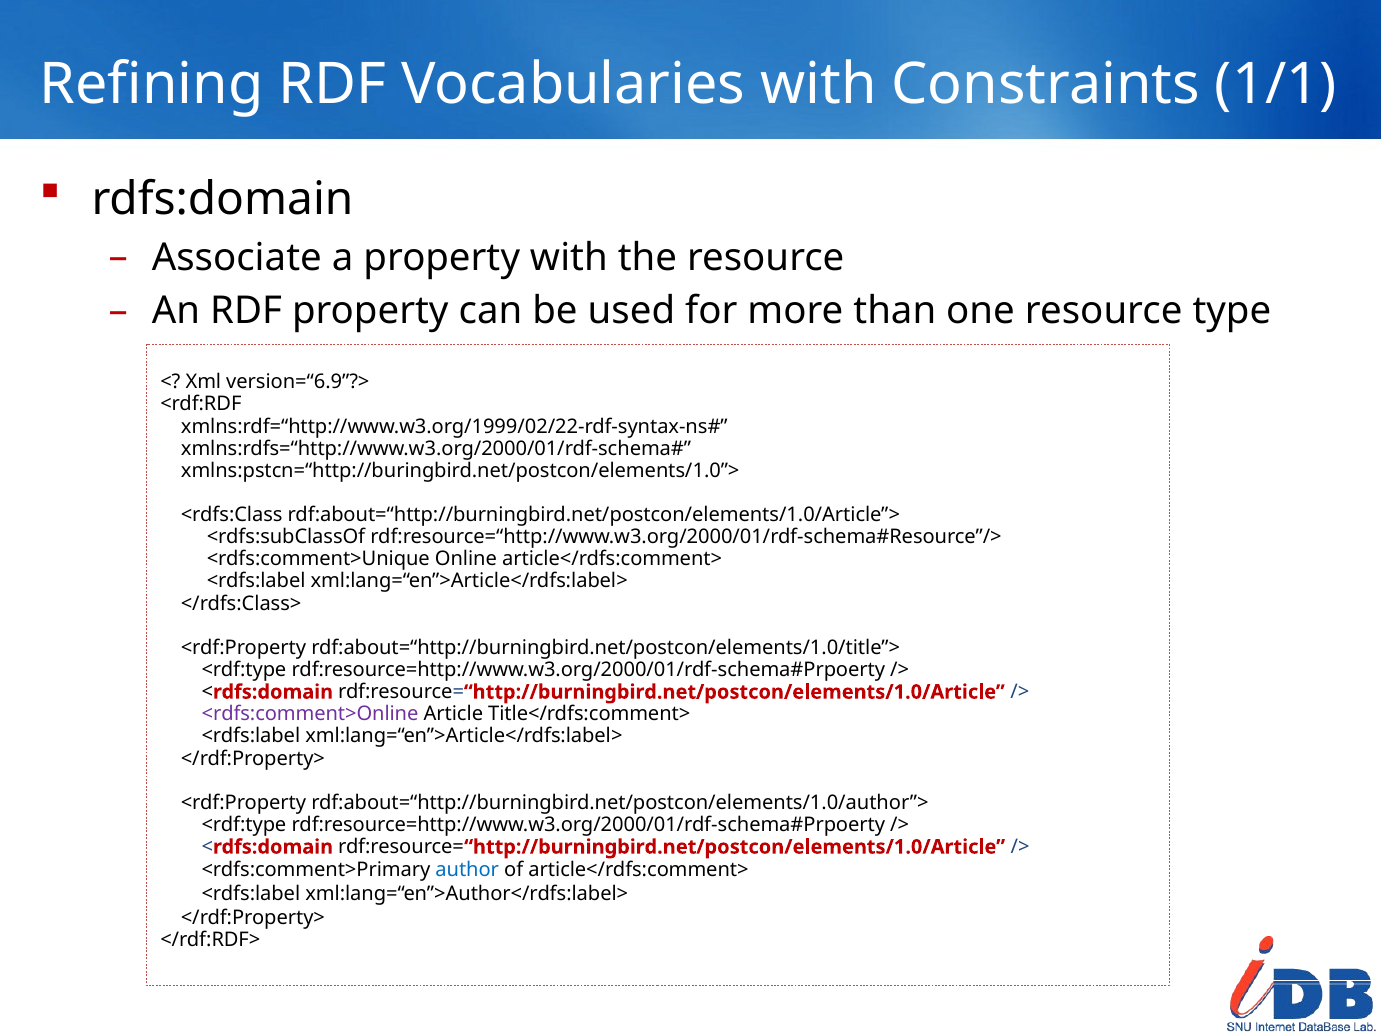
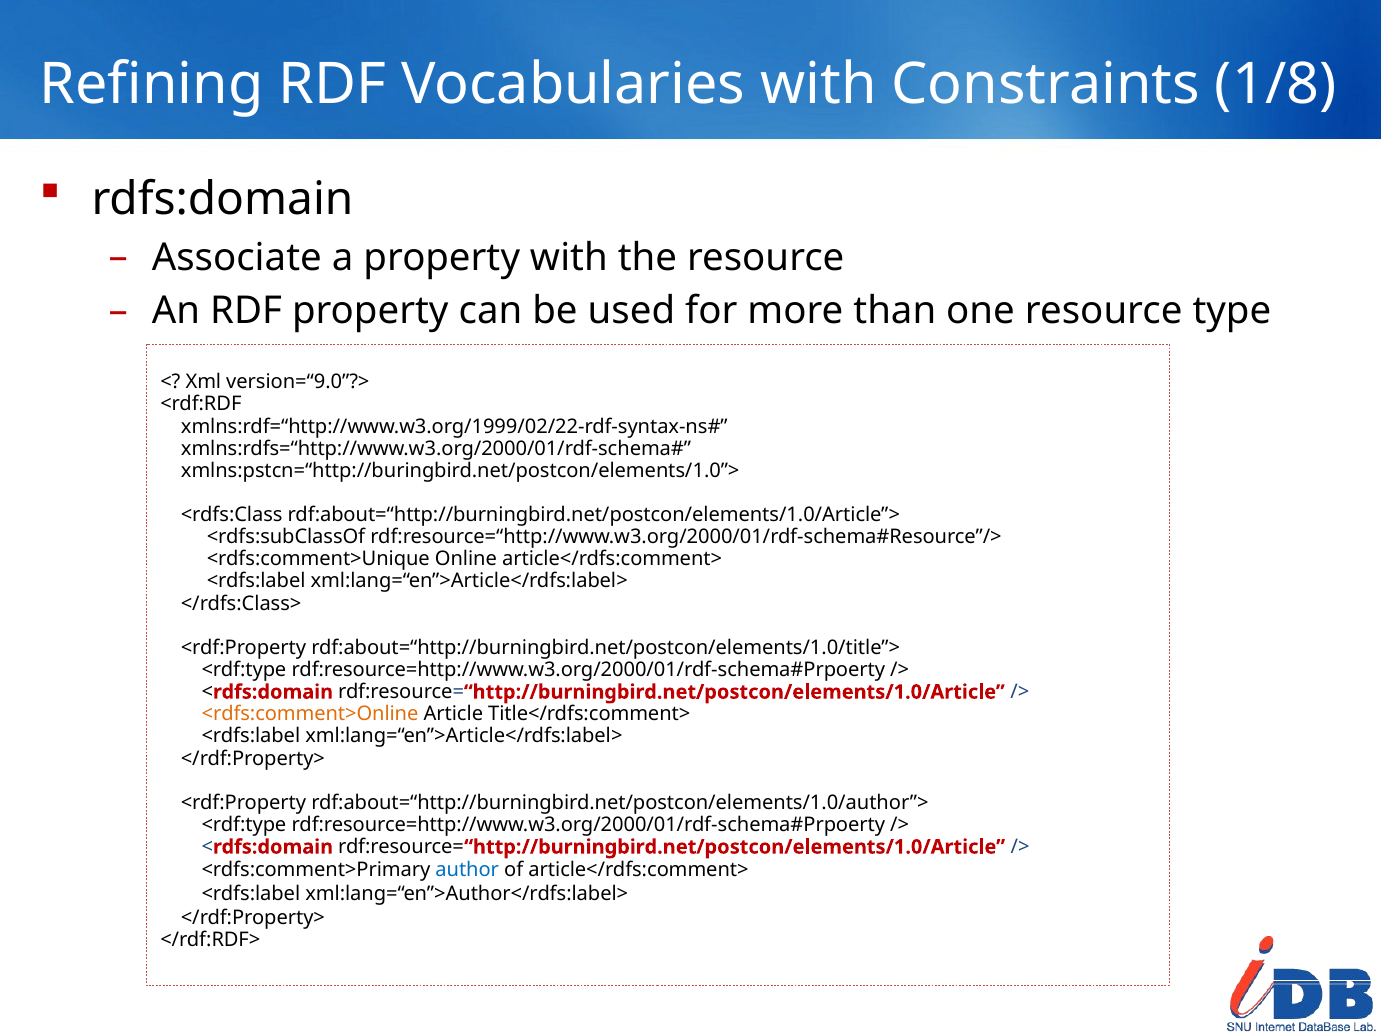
1/1: 1/1 -> 1/8 (1276, 85)
version=“6.9”?>: version=“6.9”?> -> version=“9.0”?> (298, 382)
<rdfs:comment>Online colour: purple -> orange (310, 714)
